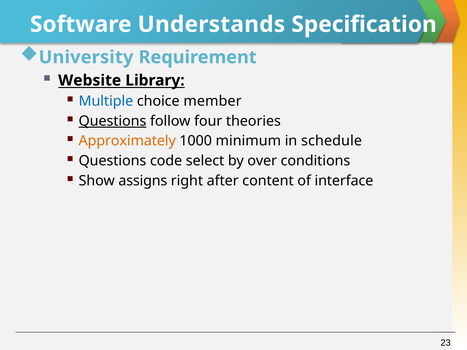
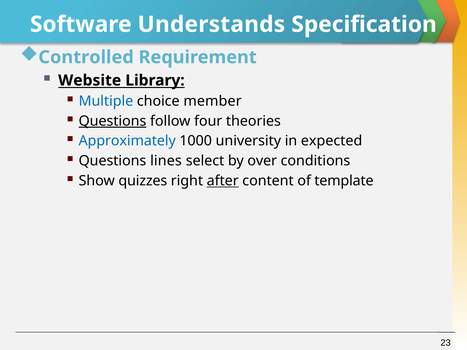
University: University -> Controlled (86, 57)
Approximately colour: orange -> blue (127, 141)
minimum: minimum -> university (248, 141)
schedule: schedule -> expected (332, 141)
code: code -> lines (166, 161)
assigns: assigns -> quizzes (143, 181)
after underline: none -> present (223, 181)
interface: interface -> template (344, 181)
